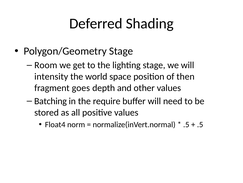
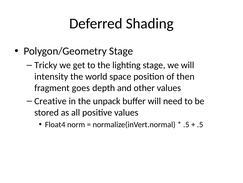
Room: Room -> Tricky (46, 65)
Batching: Batching -> Creative (50, 101)
require: require -> unpack (107, 101)
